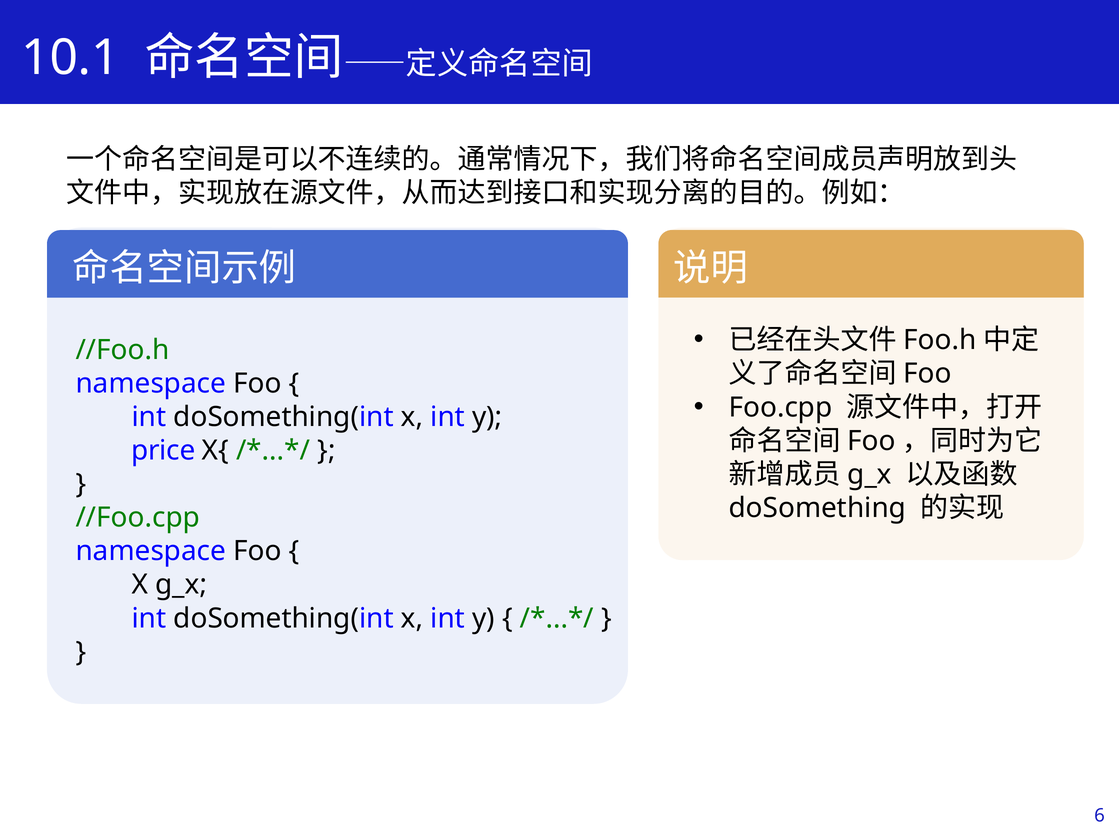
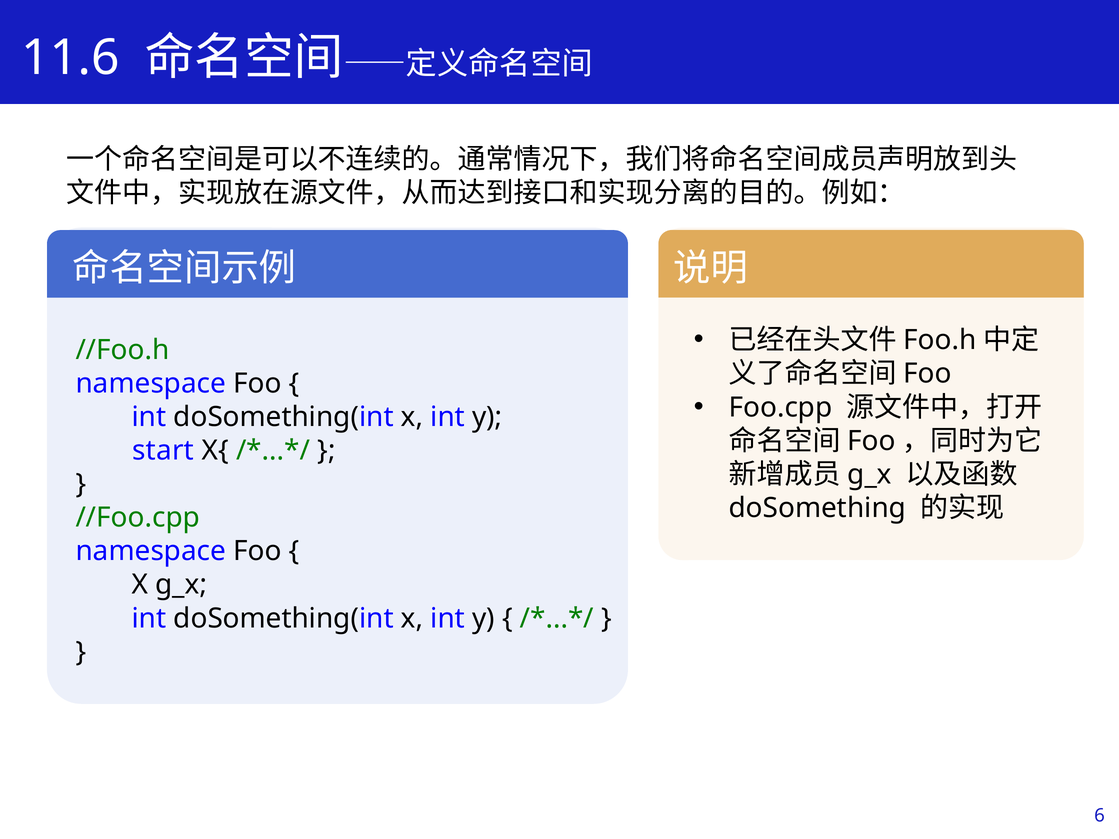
10.1: 10.1 -> 11.6 (70, 58)
price: price -> start (163, 451)
